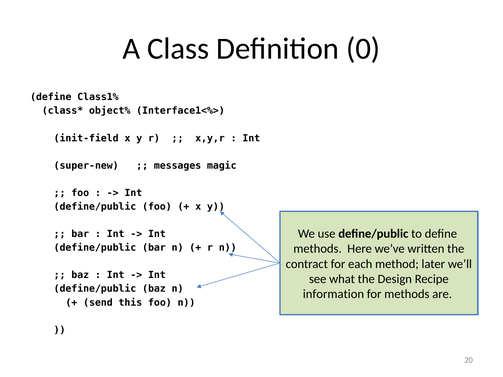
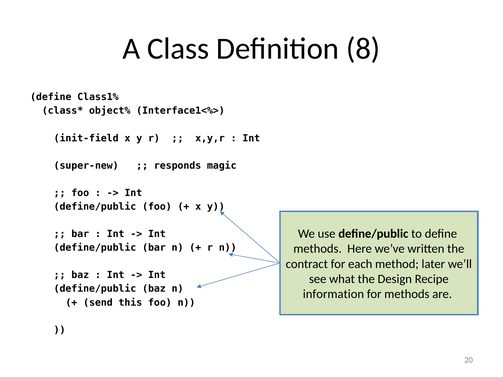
0: 0 -> 8 (363, 49)
messages: messages -> responds (178, 166)
